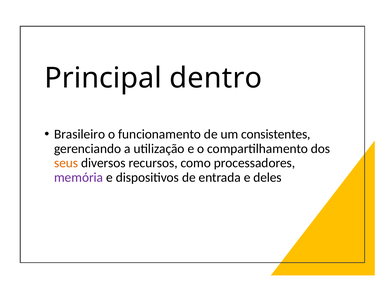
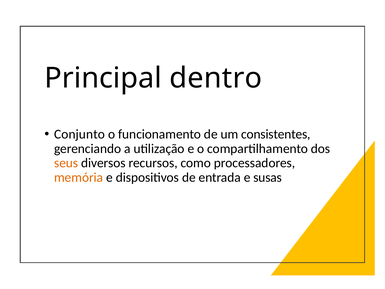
Brasileiro: Brasileiro -> Conjunto (80, 134)
memória colour: purple -> orange (79, 177)
deles: deles -> susas (268, 177)
